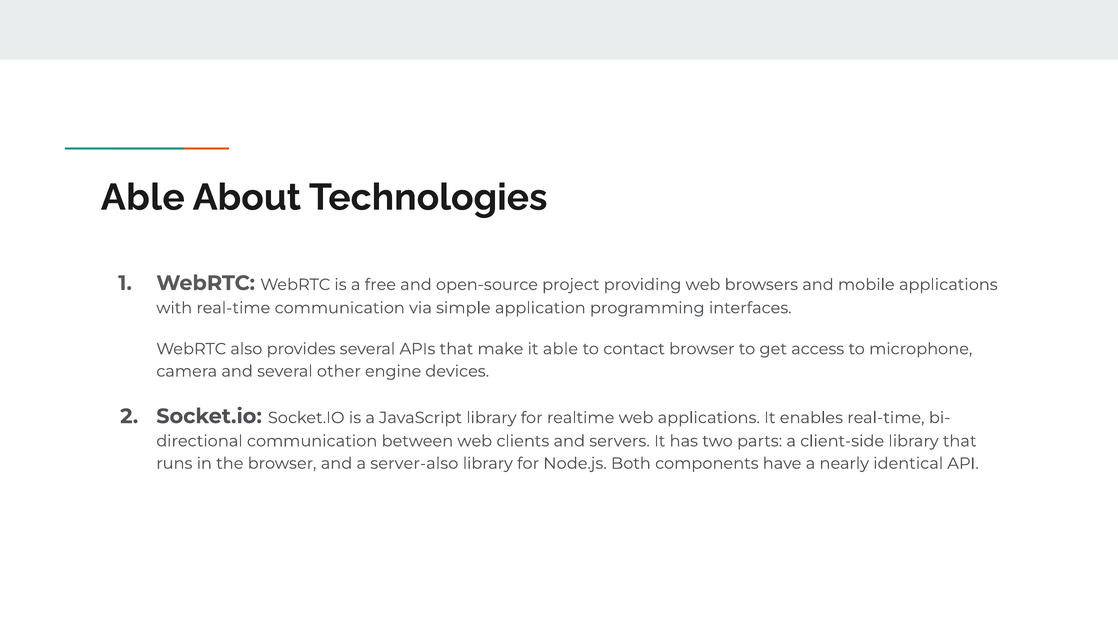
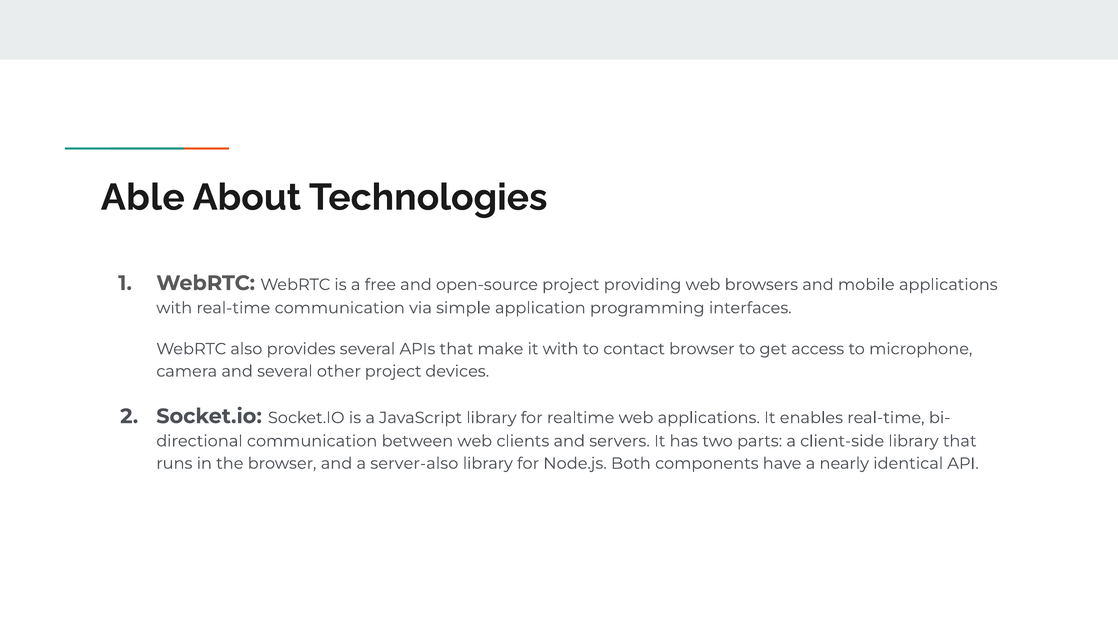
it able: able -> with (561, 349)
other engine: engine -> project (393, 371)
